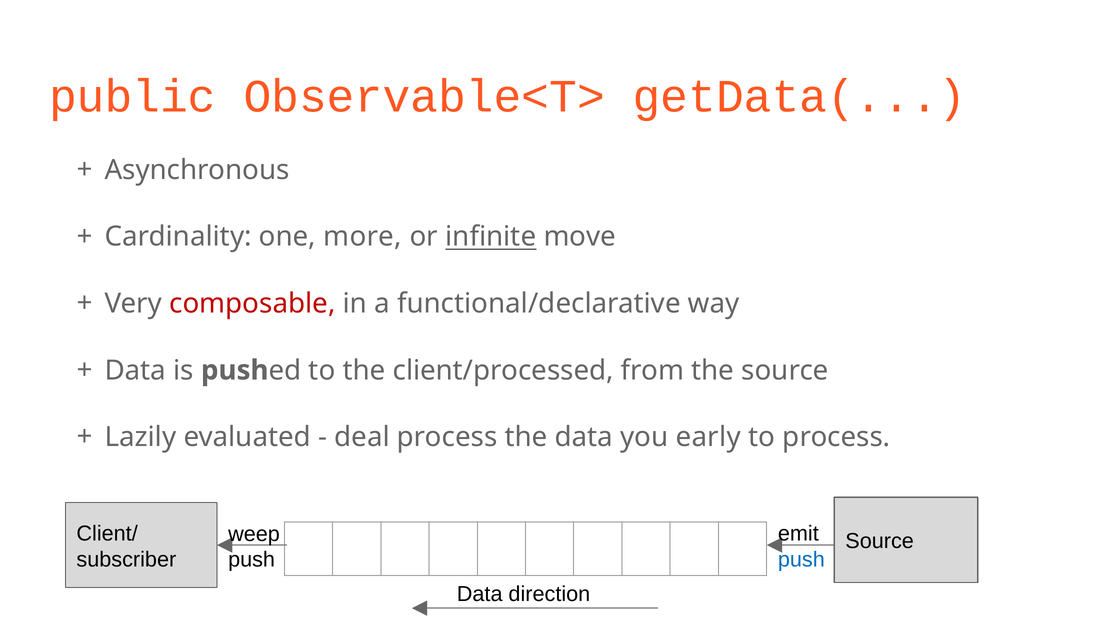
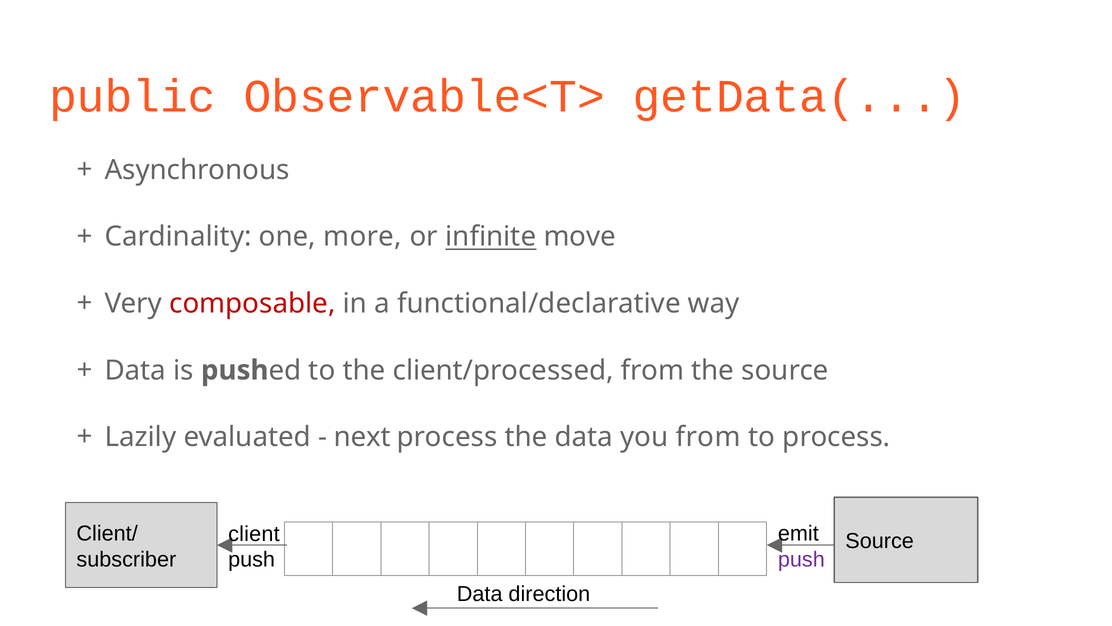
deal: deal -> next (362, 437)
you early: early -> from (708, 437)
weep: weep -> client (254, 533)
push colour: blue -> purple (801, 559)
